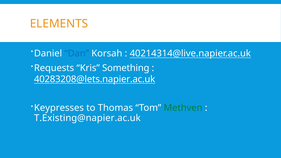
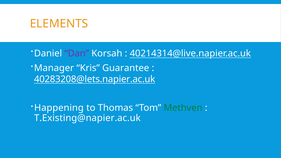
Dan colour: blue -> purple (77, 54)
Requests: Requests -> Manager (54, 68)
Something: Something -> Guarantee (126, 68)
Keypresses: Keypresses -> Happening (59, 108)
